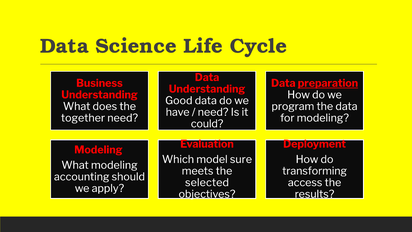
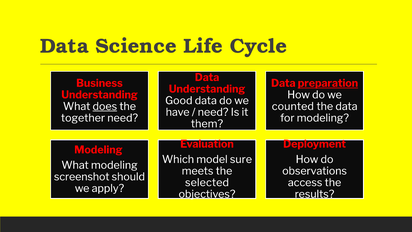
does underline: none -> present (105, 106)
program: program -> counted (293, 106)
could: could -> them (207, 124)
transforming: transforming -> observations (315, 171)
accounting: accounting -> screenshot (82, 177)
